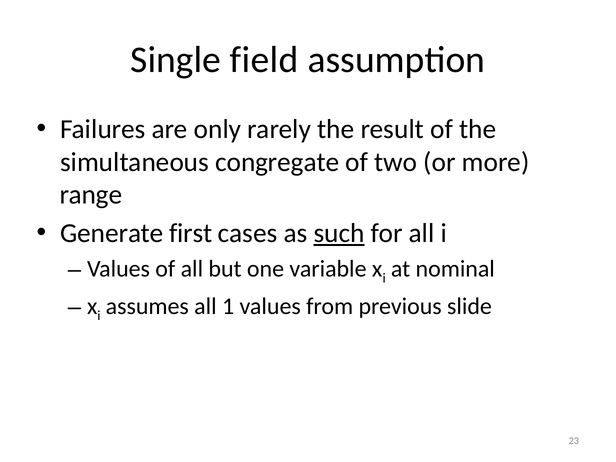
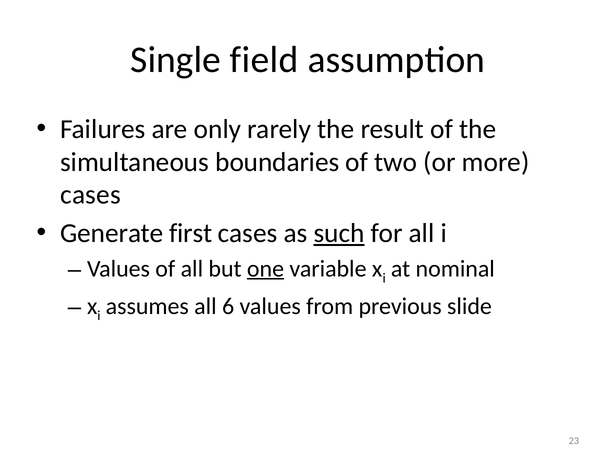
congregate: congregate -> boundaries (277, 162)
range: range -> cases (91, 195)
one underline: none -> present (266, 269)
1: 1 -> 6 (228, 306)
